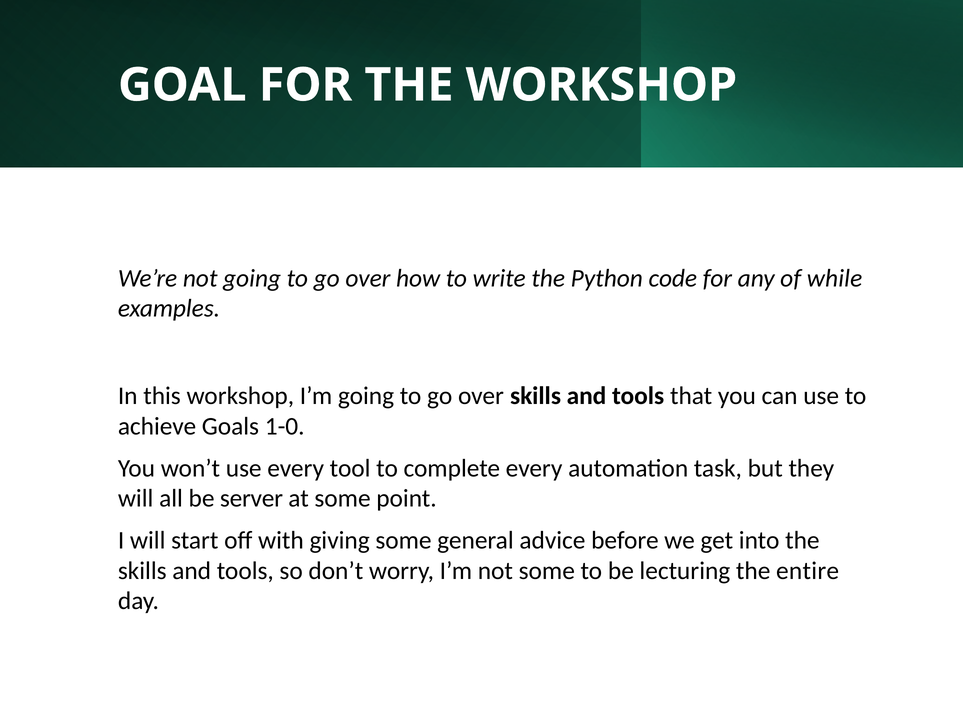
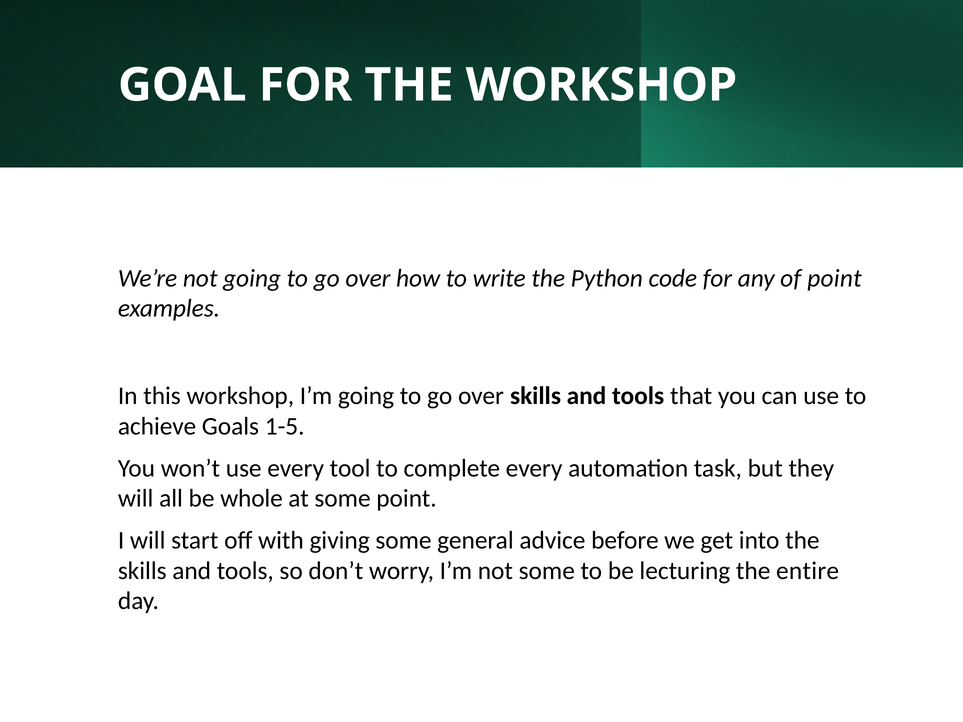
of while: while -> point (834, 278)
1-0: 1-0 -> 1-5 (285, 426)
server: server -> whole (251, 499)
